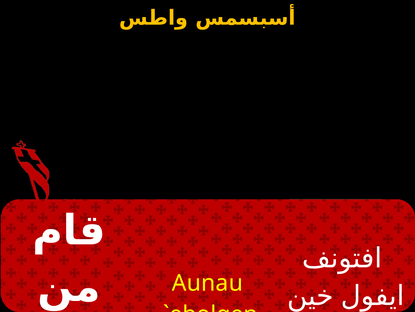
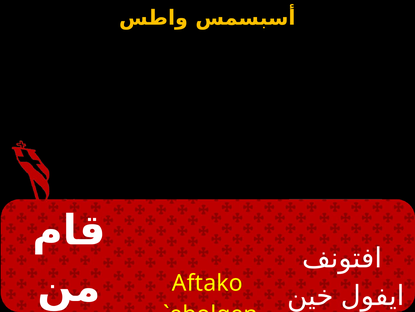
Aunau: Aunau -> Aftako (207, 282)
